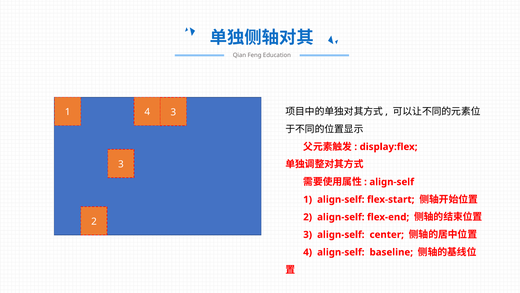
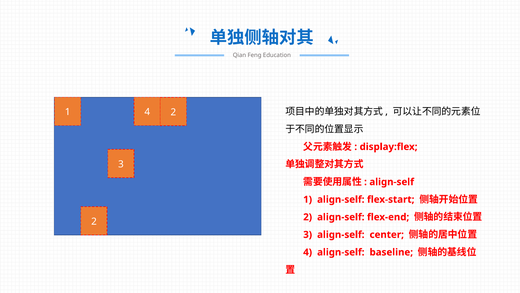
4 3: 3 -> 2 (173, 112)
